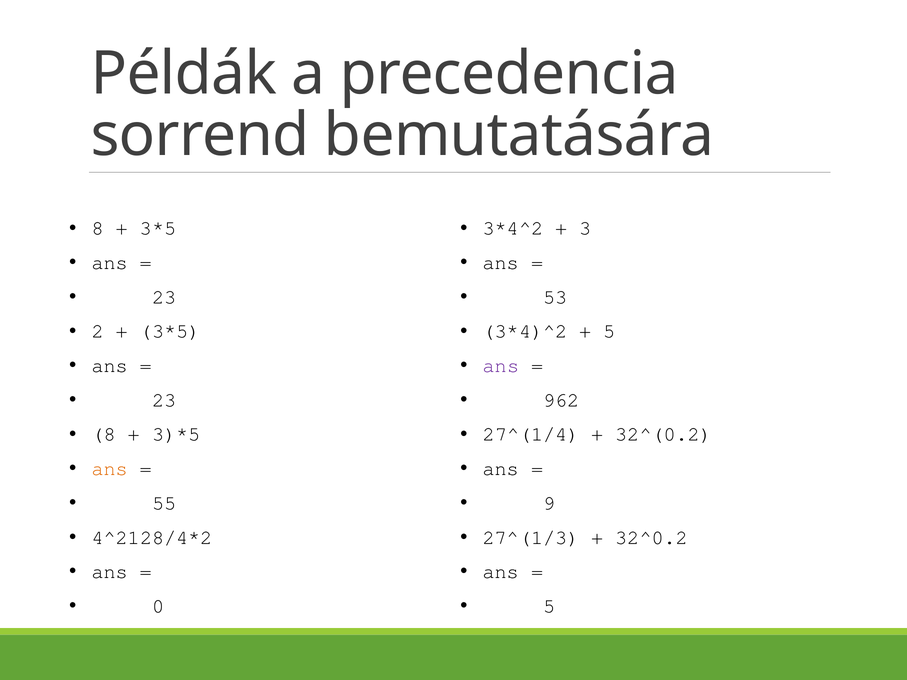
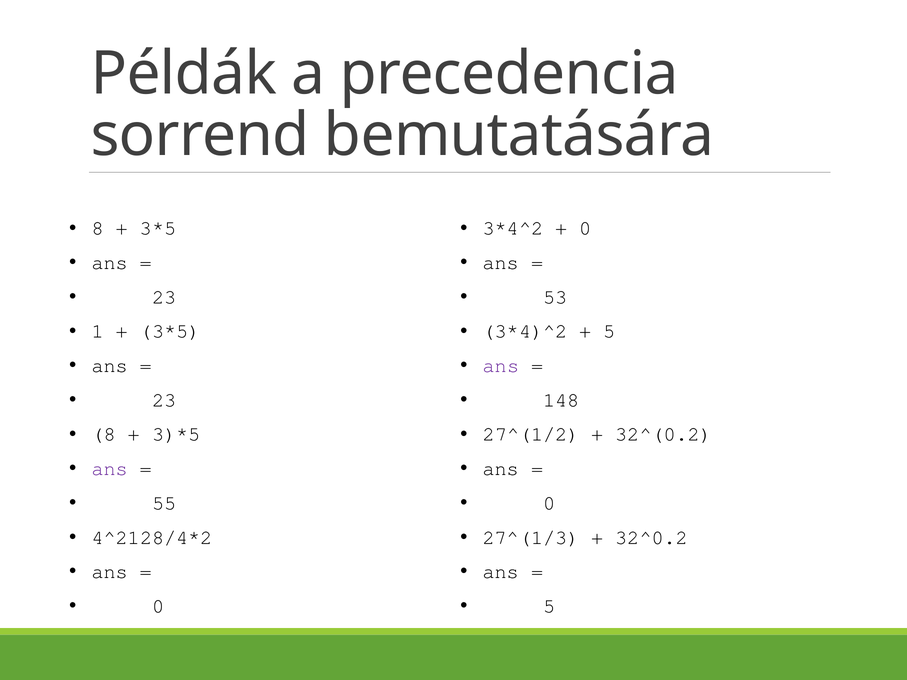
3: 3 -> 0 (585, 228)
2: 2 -> 1 (98, 331)
962: 962 -> 148 (561, 400)
27^(1/4: 27^(1/4 -> 27^(1/2 (531, 434)
ans colour: orange -> purple (110, 469)
9: 9 -> 0 (549, 503)
